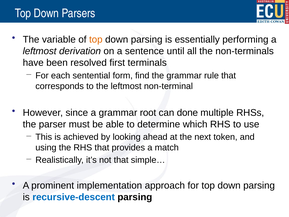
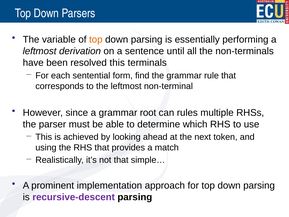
resolved first: first -> this (117, 63)
done: done -> rules (187, 113)
recursive-descent colour: blue -> purple (74, 197)
